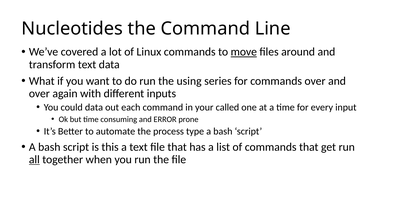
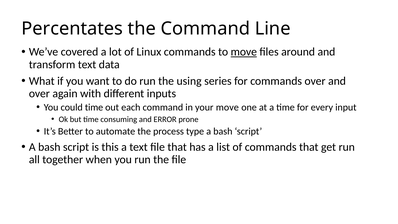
Nucleotides: Nucleotides -> Percentates (72, 29)
could data: data -> time (94, 107)
your called: called -> move (227, 107)
all underline: present -> none (34, 159)
